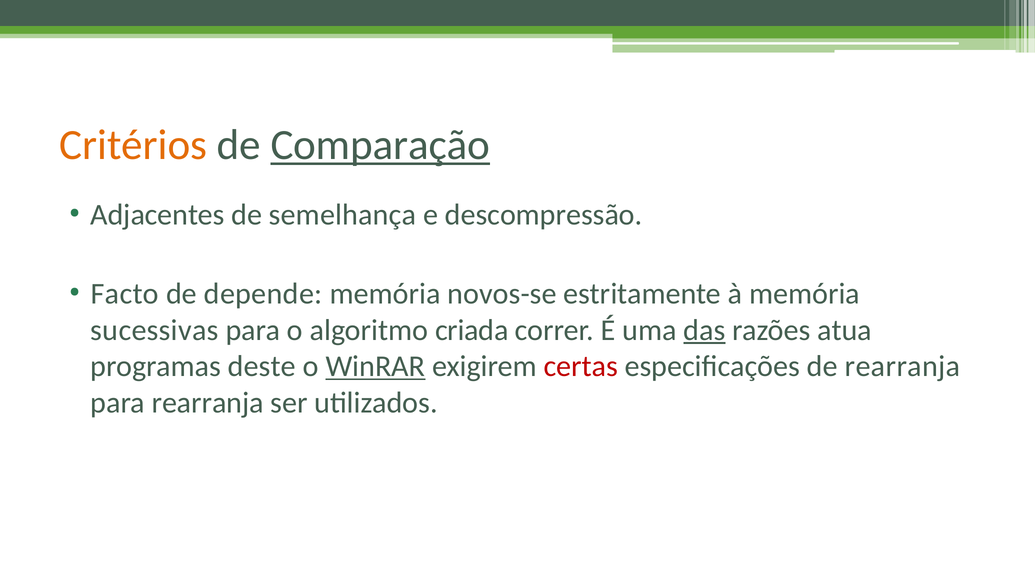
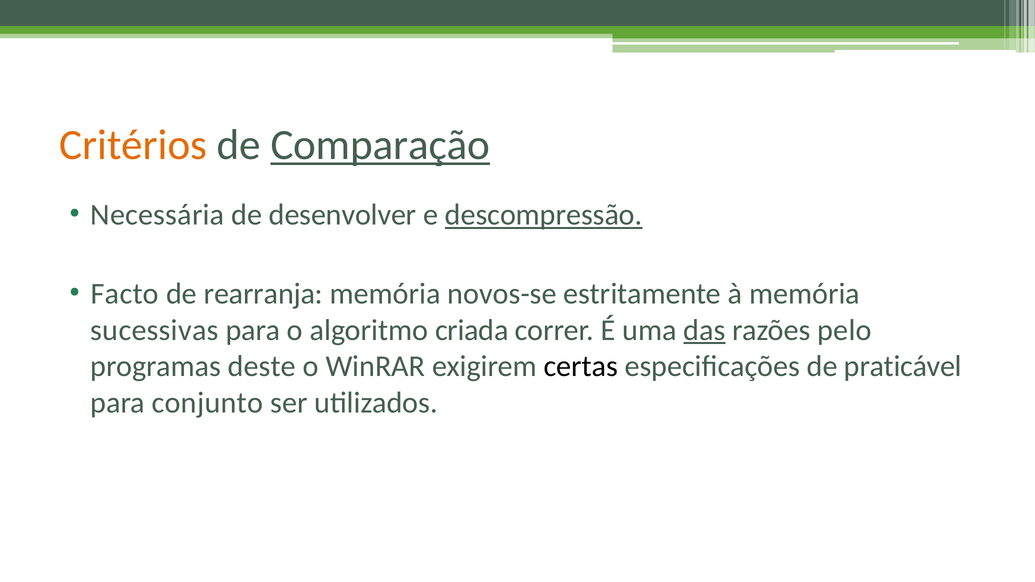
Adjacentes: Adjacentes -> Necessária (157, 215)
semelhança: semelhança -> desenvolver (343, 215)
descompressão underline: none -> present (544, 215)
depende: depende -> rearranja (263, 294)
atua: atua -> pelo (844, 330)
WinRAR underline: present -> none (375, 366)
certas colour: red -> black (581, 366)
de rearranja: rearranja -> praticável (903, 366)
para rearranja: rearranja -> conjunto (207, 403)
